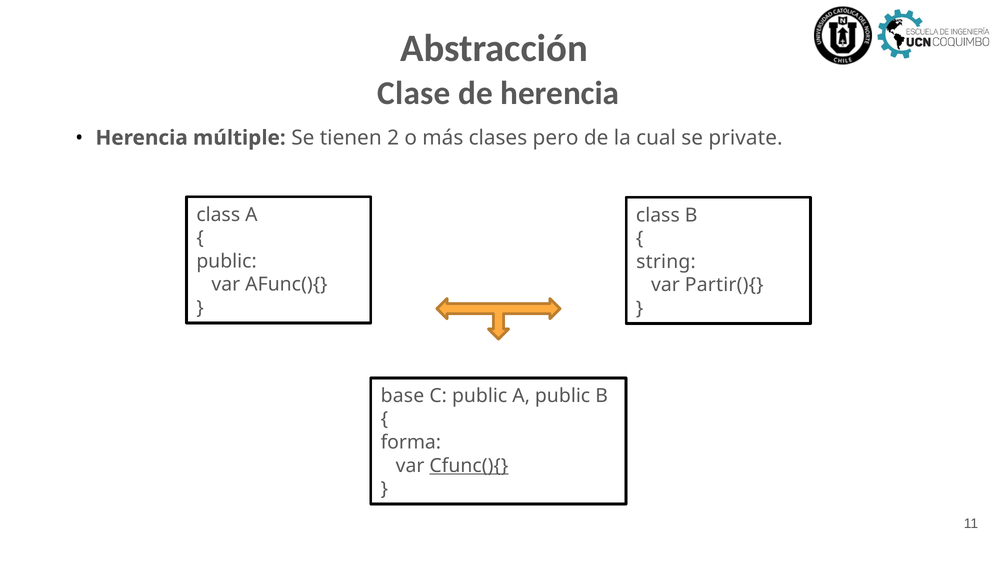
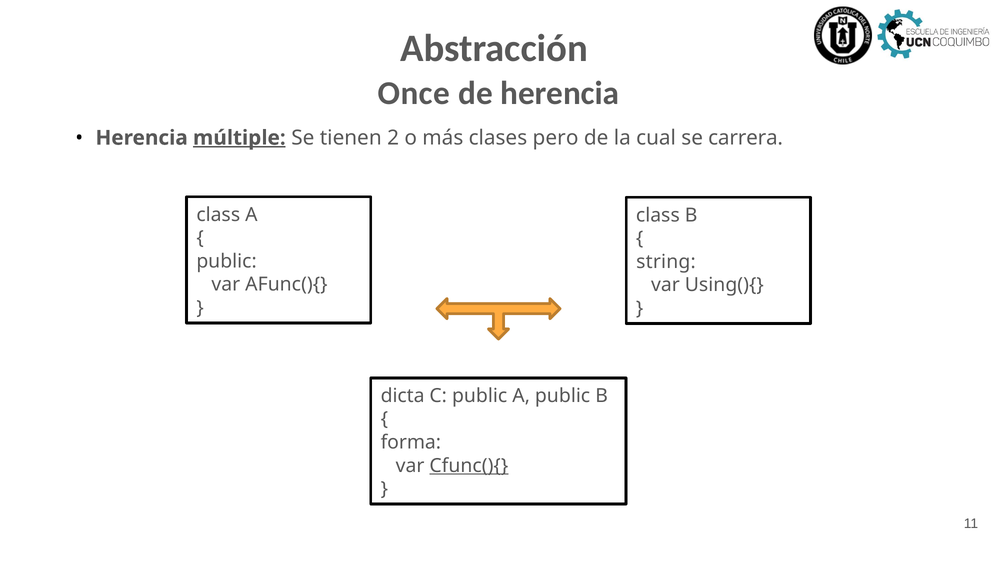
Clase: Clase -> Once (414, 93)
múltiple underline: none -> present (239, 138)
private: private -> carrera (746, 138)
Partir(){: Partir(){ -> Using(){ (724, 285)
base: base -> dicta (403, 396)
